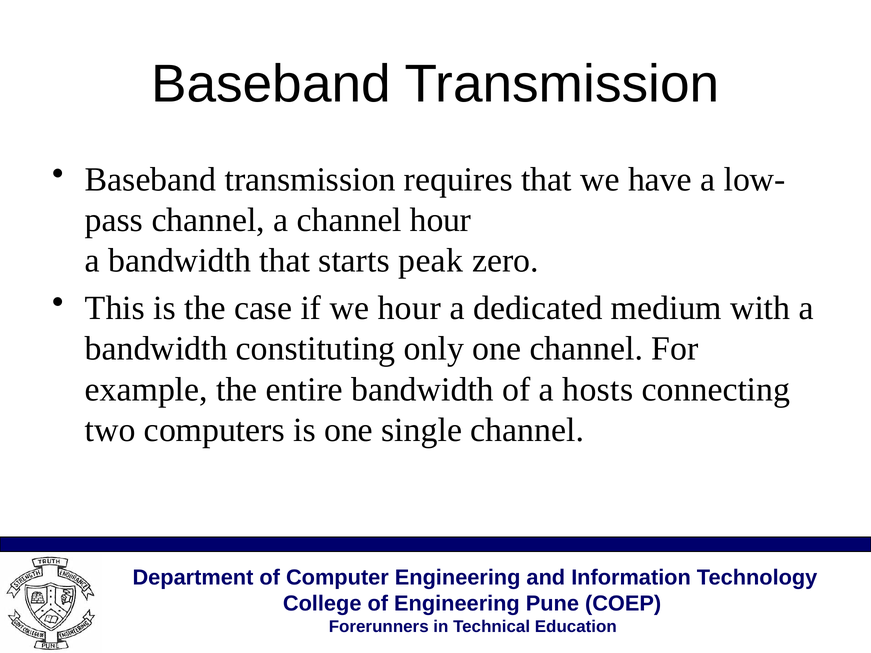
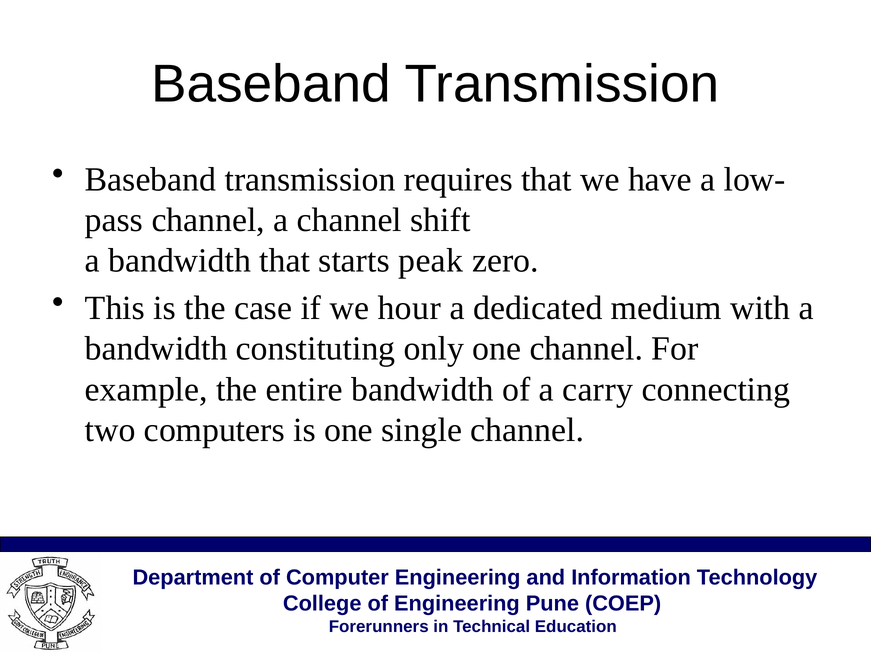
channel hour: hour -> shift (440, 220)
hosts: hosts -> carry (598, 390)
